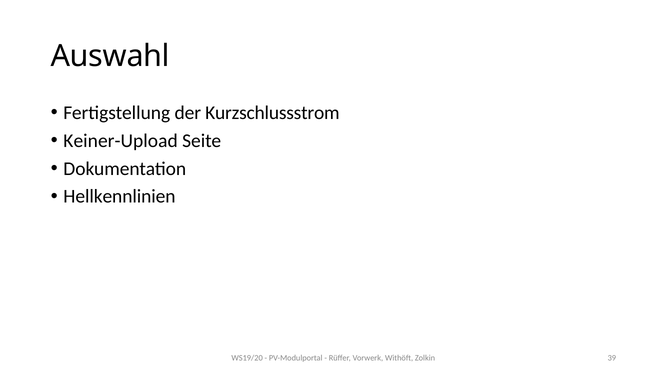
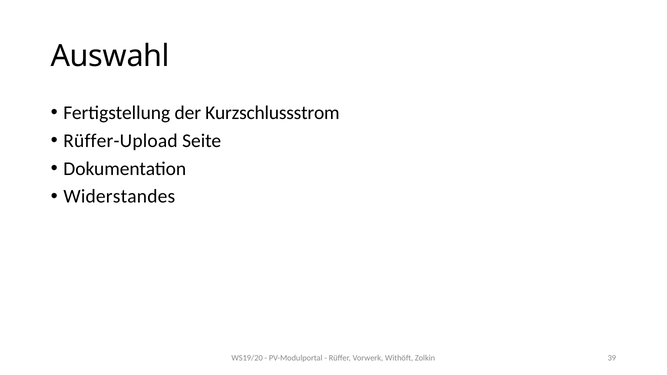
Keiner-Upload: Keiner-Upload -> Rüffer-Upload (120, 141)
Hellkennlinien: Hellkennlinien -> Widerstandes (119, 197)
